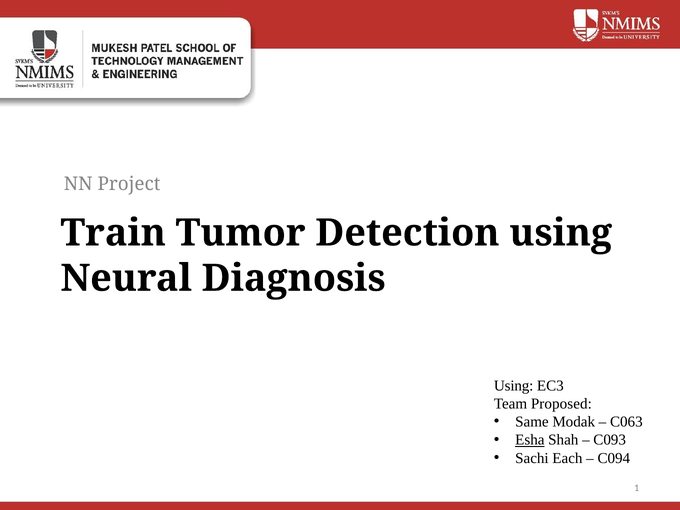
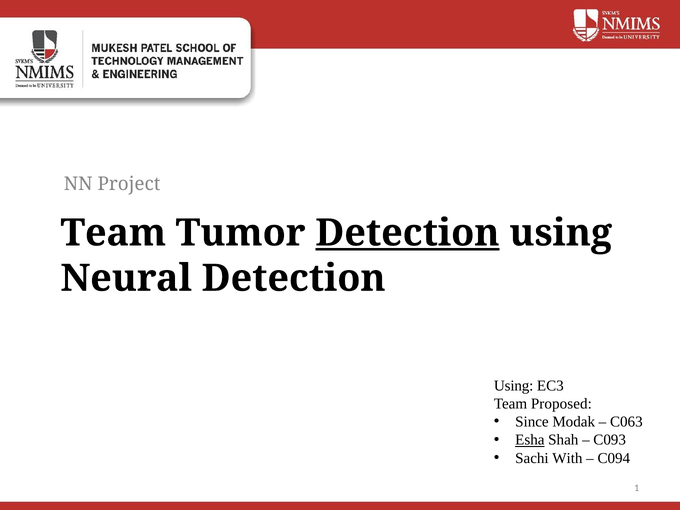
Train: Train -> Team (113, 233)
Detection underline: none -> present (407, 233)
Neural Diagnosis: Diagnosis -> Detection (294, 278)
Same: Same -> Since (532, 422)
Each: Each -> With (567, 458)
